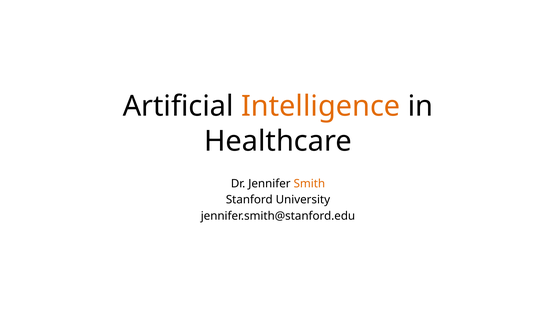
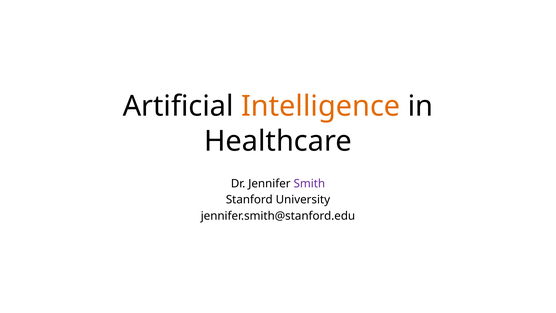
Smith colour: orange -> purple (309, 183)
